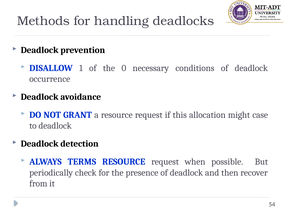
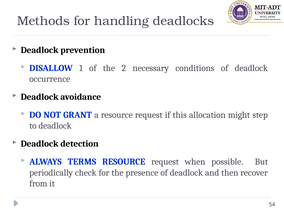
0: 0 -> 2 (124, 68)
case: case -> step (260, 115)
